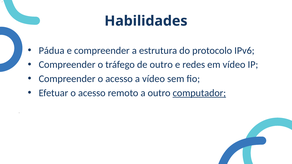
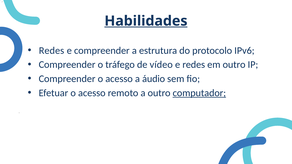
Habilidades underline: none -> present (146, 21)
Pádua: Pádua -> Redes (52, 51)
de outro: outro -> vídeo (161, 65)
em vídeo: vídeo -> outro (234, 65)
a vídeo: vídeo -> áudio (154, 79)
